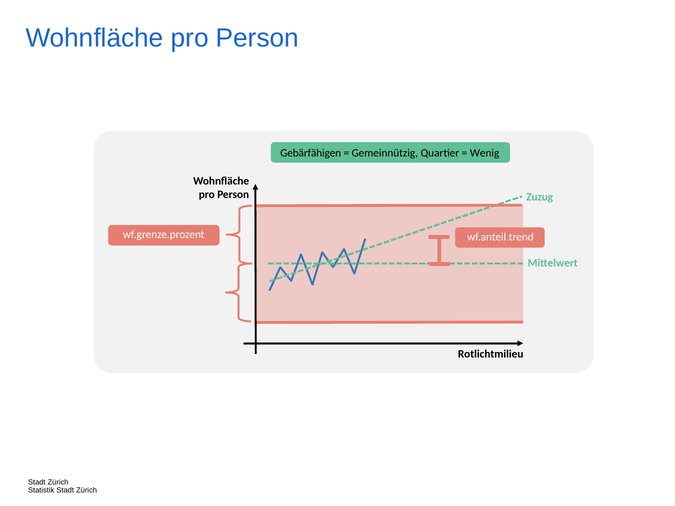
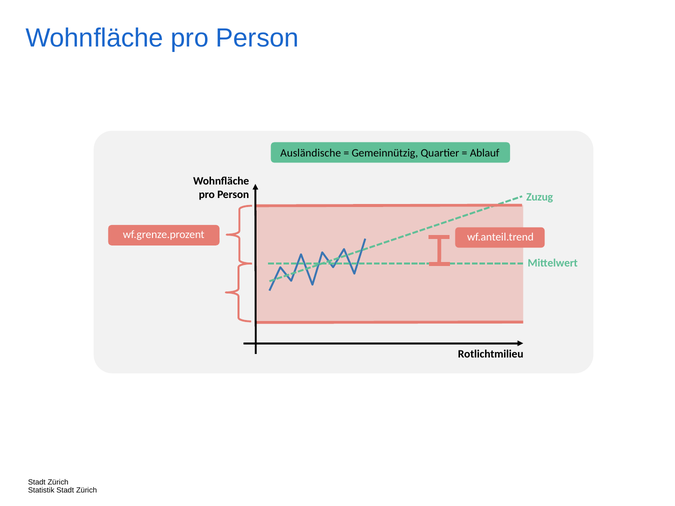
Gebärfähigen: Gebärfähigen -> Ausländische (311, 153)
Wenig: Wenig -> Ablauf (485, 153)
